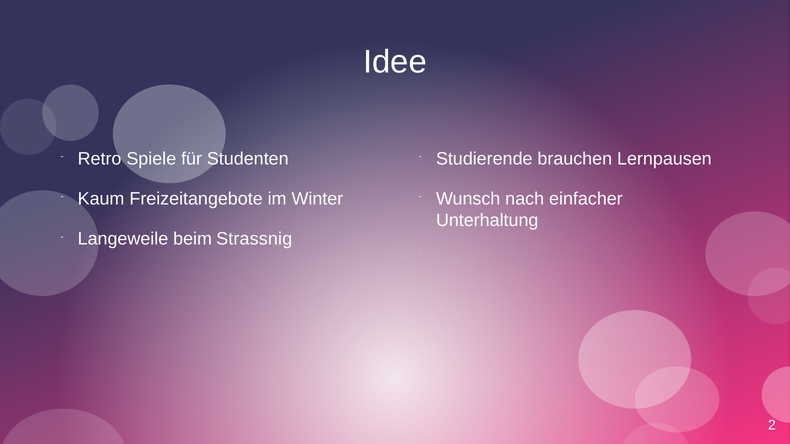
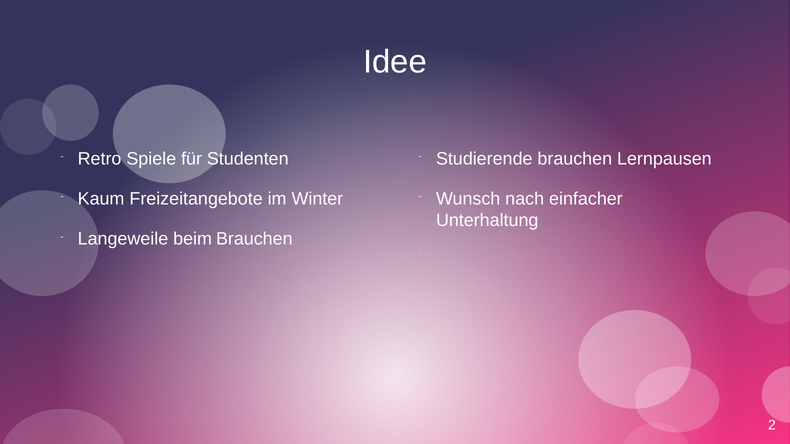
beim Strassnig: Strassnig -> Brauchen (254, 239)
